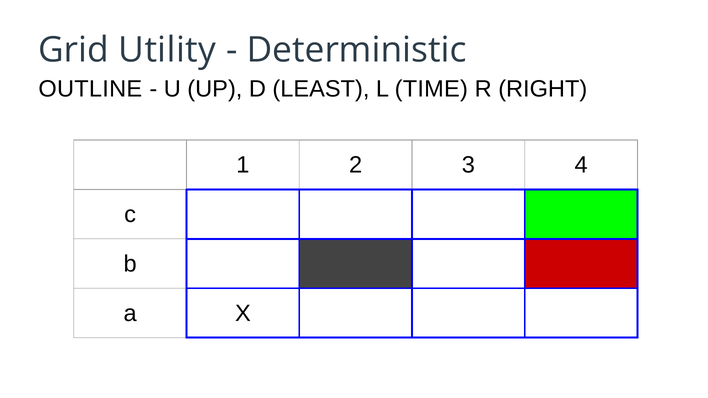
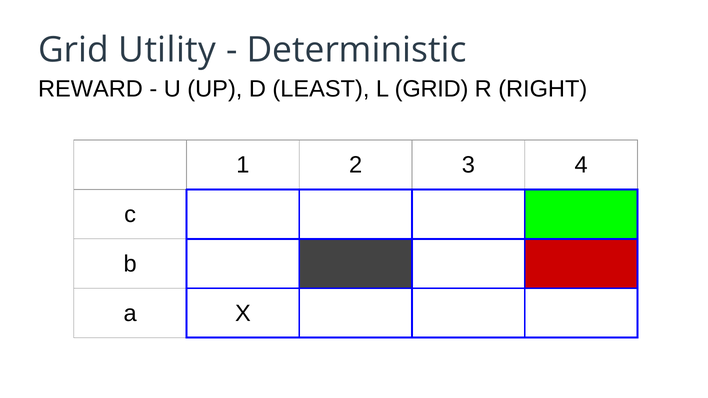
OUTLINE: OUTLINE -> REWARD (90, 89)
L TIME: TIME -> GRID (432, 89)
